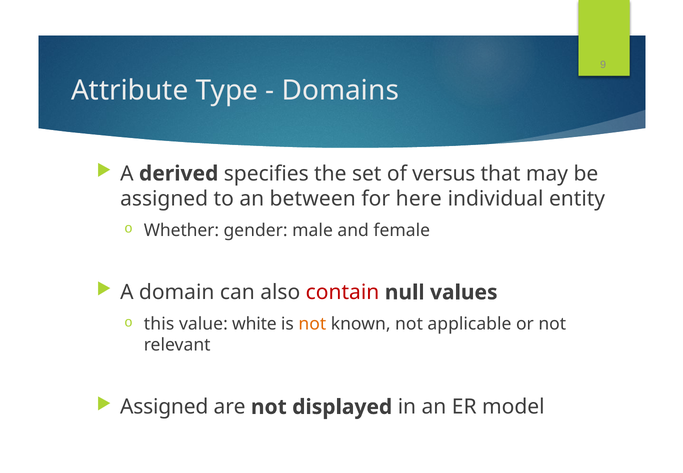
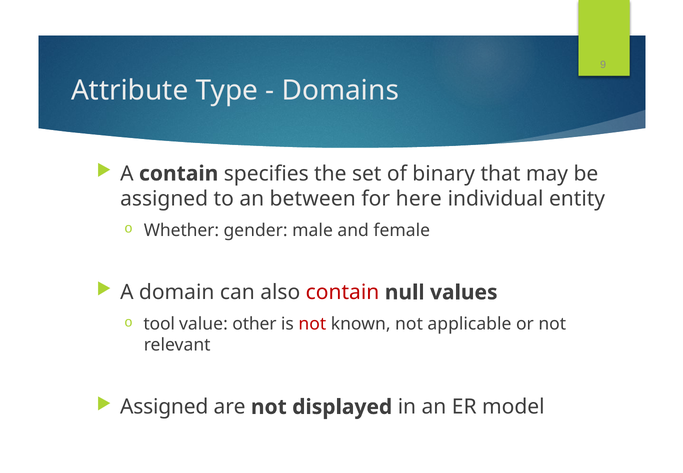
A derived: derived -> contain (179, 174)
versus: versus -> binary (444, 174)
this: this -> tool (159, 324)
white: white -> other (254, 324)
not colour: orange -> red (312, 324)
